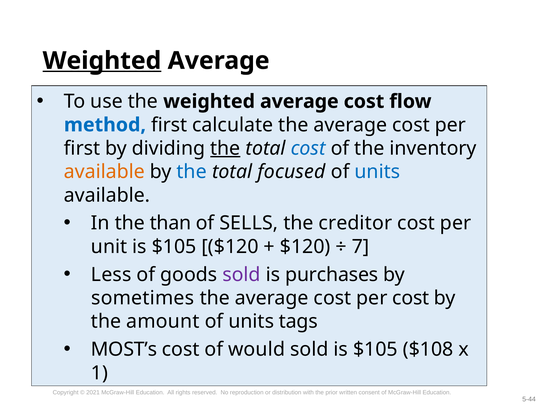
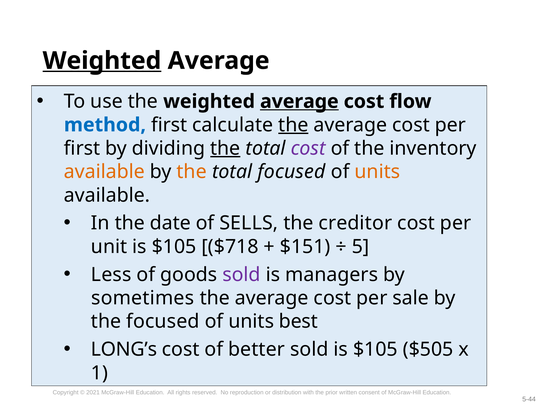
average underline: none -> present (299, 101)
the underline: none -> present (293, 125)
cost colour: blue -> purple (308, 148)
the colour: blue -> orange (192, 172)
units colour: blue -> orange (377, 172)
than: than -> date (170, 223)
$105 $120: $120 -> $718 (230, 246)
$120: $120 -> $151 (305, 246)
7: 7 -> 5 (361, 246)
purchases: purchases -> managers (332, 274)
per cost: cost -> sale (411, 298)
the amount: amount -> focused (163, 321)
tags: tags -> best (298, 321)
MOST’s: MOST’s -> LONG’s (124, 349)
would: would -> better (257, 349)
$108: $108 -> $505 (428, 349)
